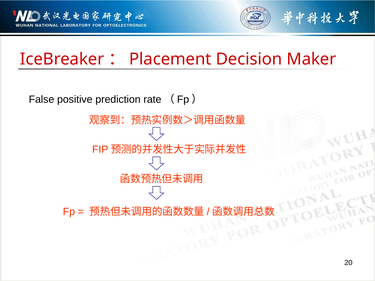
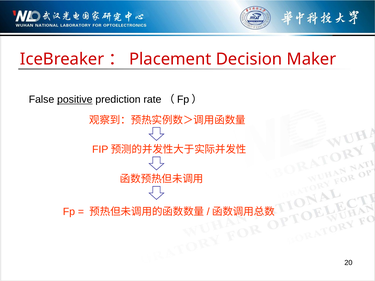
positive underline: none -> present (75, 100)
